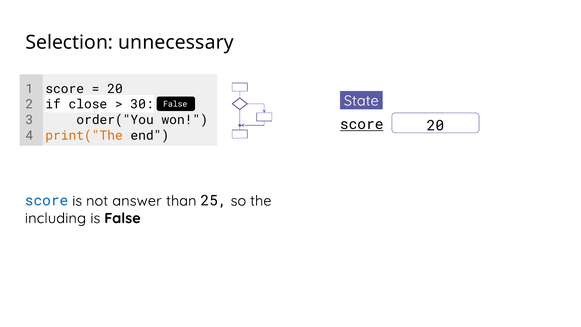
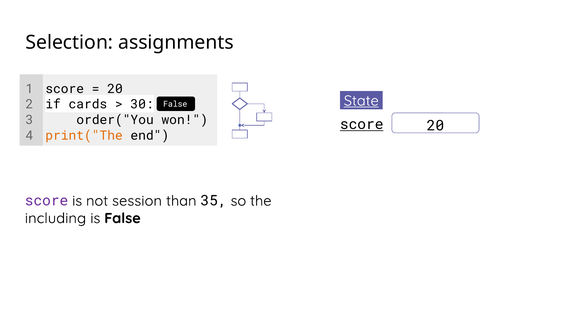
unnecessary: unnecessary -> assignments (176, 42)
State underline: none -> present (361, 101)
close: close -> cards (88, 104)
score colour: blue -> purple (46, 201)
answer: answer -> session (137, 201)
25: 25 -> 35 (214, 201)
